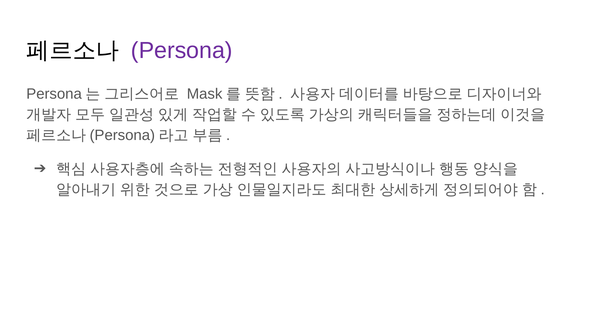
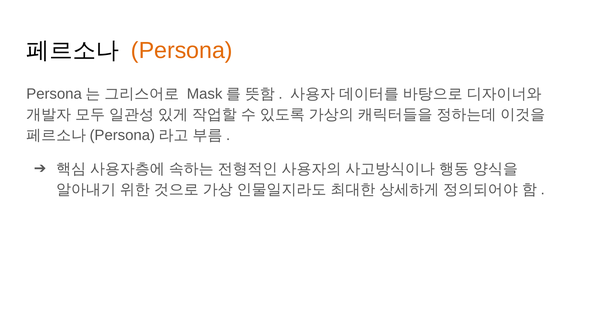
Persona colour: purple -> orange (182, 51)
